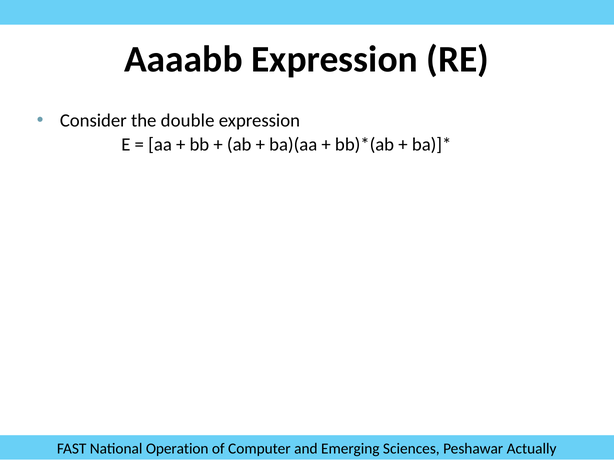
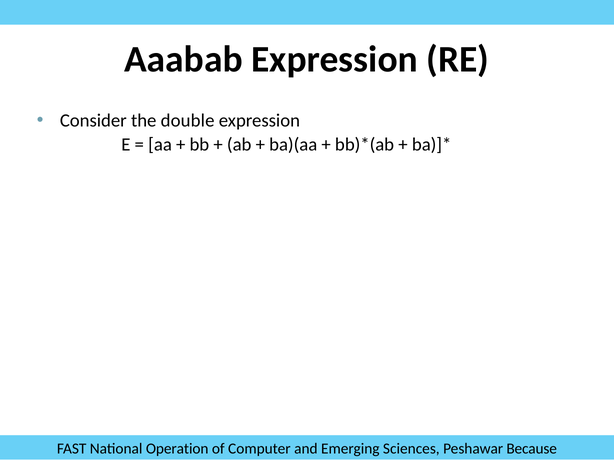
Aaaabb: Aaaabb -> Aaabab (183, 59)
Actually: Actually -> Because (532, 449)
